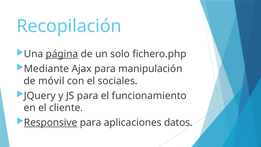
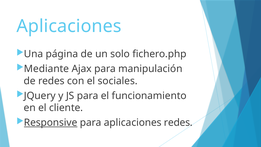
Recopilación: Recopilación -> Aplicaciones (69, 26)
página underline: present -> none (62, 54)
de móvil: móvil -> redes (51, 81)
aplicaciones datos: datos -> redes (178, 122)
